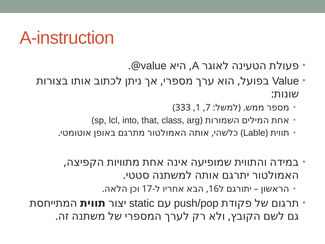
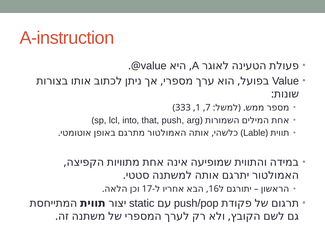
class: class -> push (173, 120)
